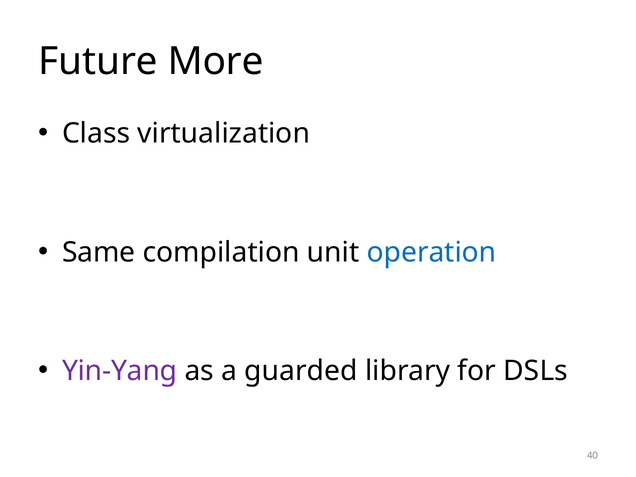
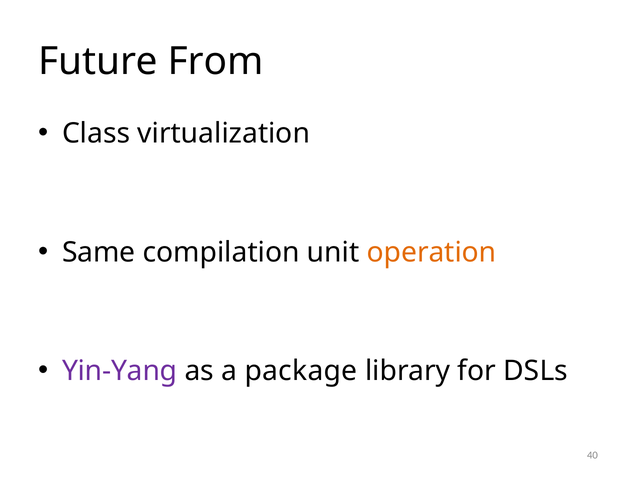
More: More -> From (216, 62)
operation colour: blue -> orange (432, 252)
guarded: guarded -> package (301, 371)
